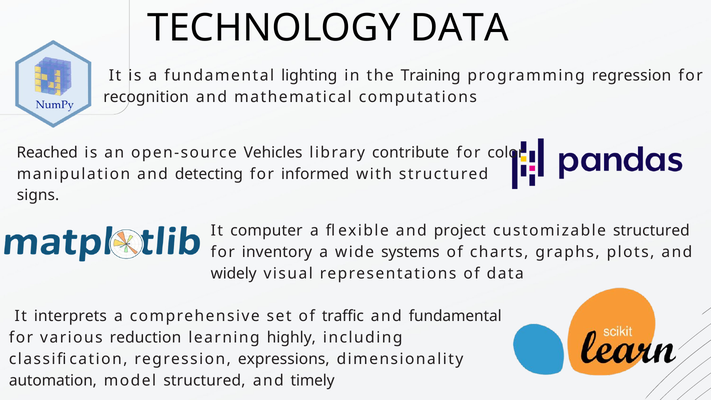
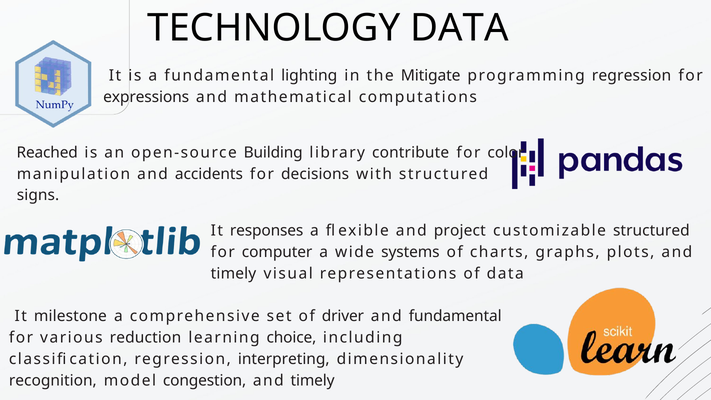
Training: Training -> Mitigate (431, 75)
recognition: recognition -> expressions (146, 97)
Vehicles: Vehicles -> Building (273, 153)
detecting: detecting -> accidents (209, 174)
informed: informed -> decisions (315, 174)
computer: computer -> responses (267, 231)
inventory: inventory -> computer (277, 252)
widely: widely -> timely (234, 274)
interprets: interprets -> milestone (70, 316)
traffic: traffic -> driver (343, 316)
highly: highly -> choice (291, 338)
expressions: expressions -> interpreting (284, 359)
automation: automation -> recognition (53, 381)
model structured: structured -> congestion (205, 381)
